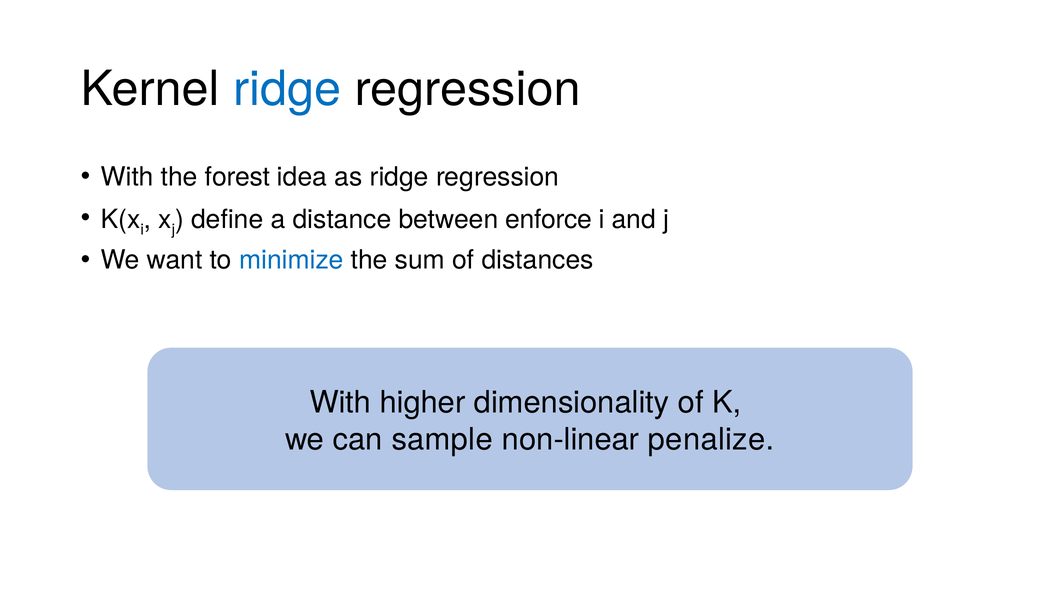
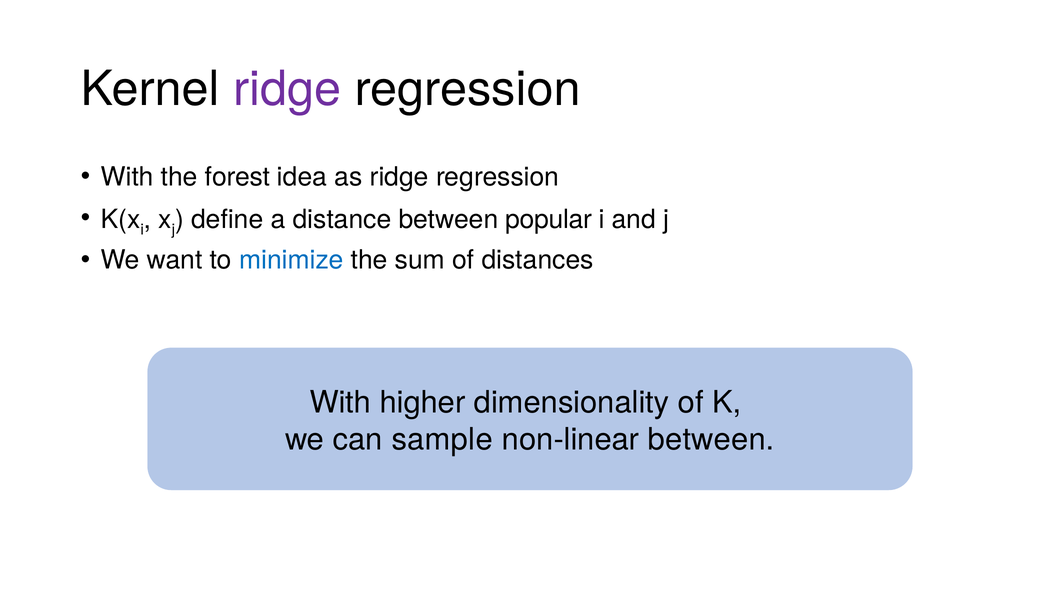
ridge colour: blue -> purple (287, 89)
enforce: enforce -> popular (549, 220)
non-linear penalize: penalize -> between (711, 440)
